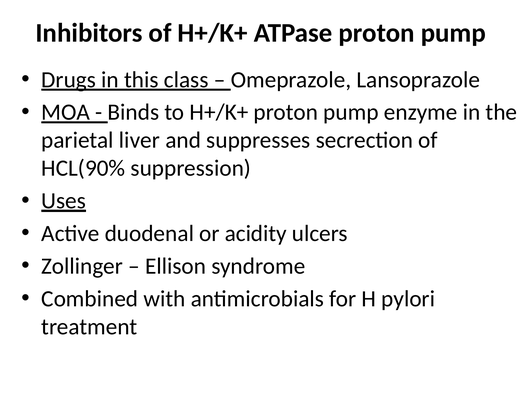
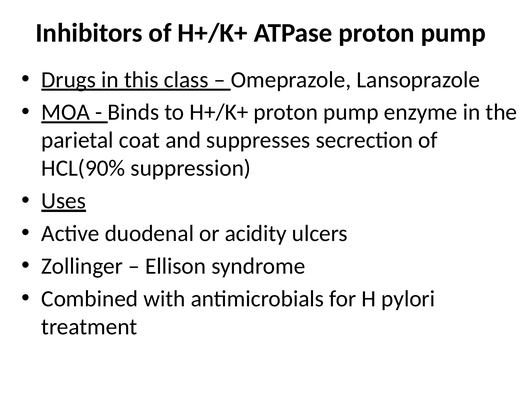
liver: liver -> coat (139, 140)
